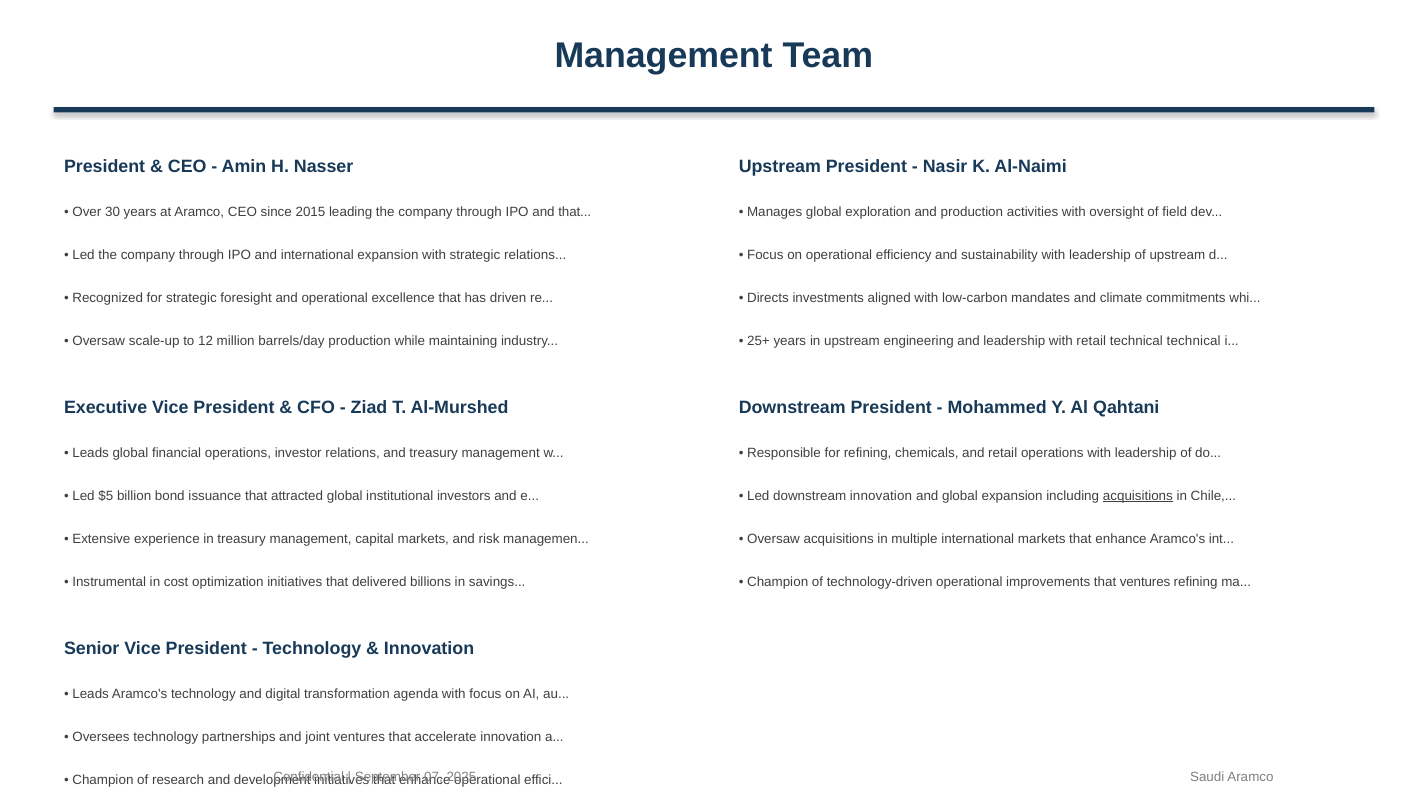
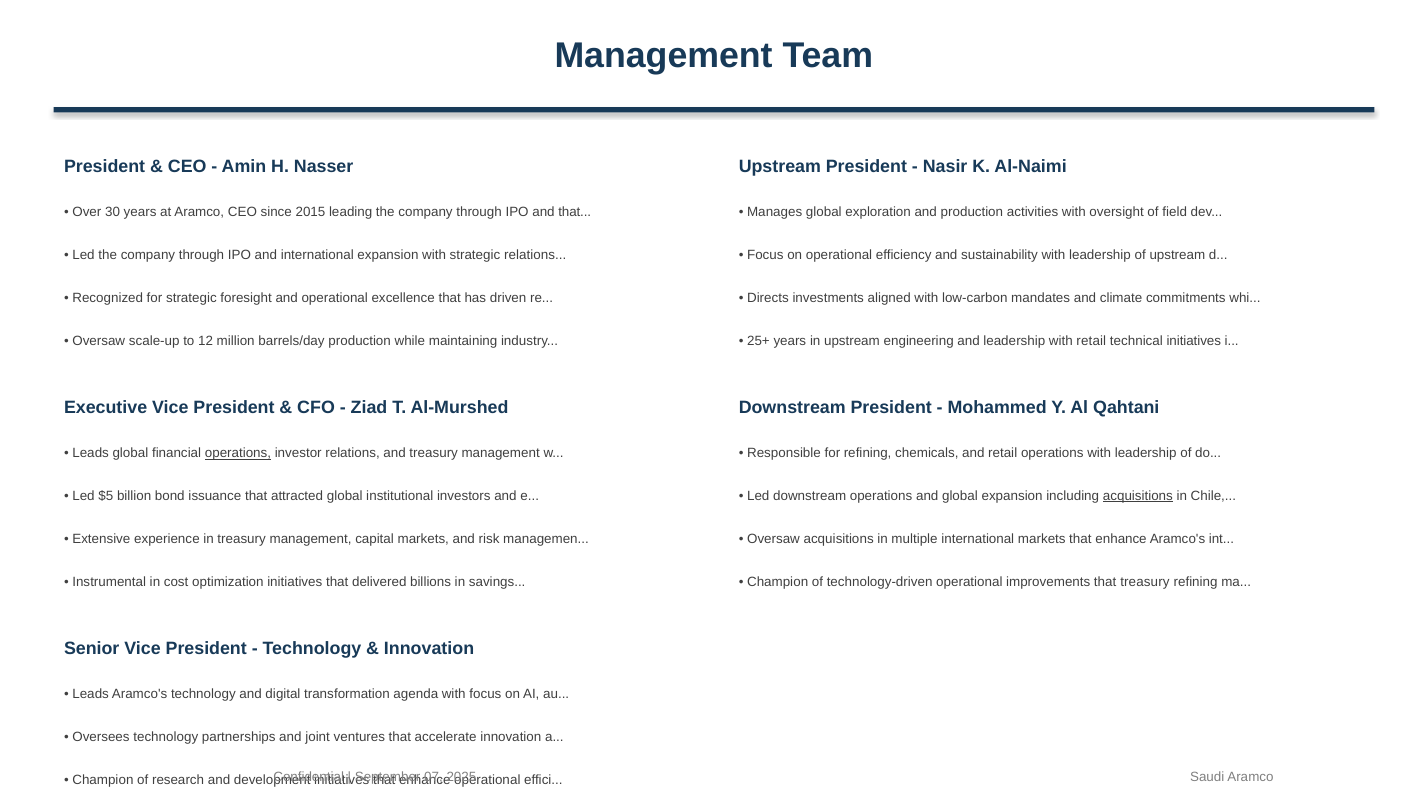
technical technical: technical -> initiatives (1194, 341)
operations underline: none -> present (238, 453)
downstream innovation: innovation -> operations (881, 496)
that ventures: ventures -> treasury (1145, 582)
